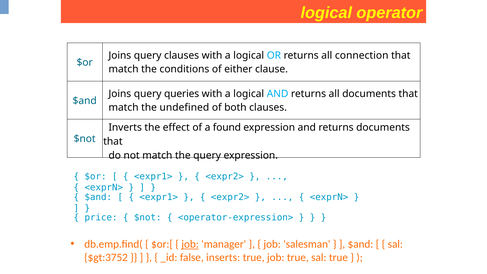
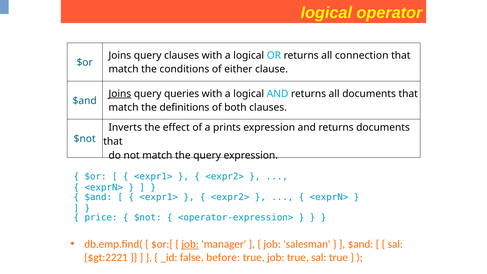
Joins underline: none -> present (120, 94)
undefined: undefined -> definitions (184, 108)
found: found -> prints (227, 128)
$gt:3752: $gt:3752 -> $gt:2221 (106, 257)
inserts: inserts -> before (223, 257)
